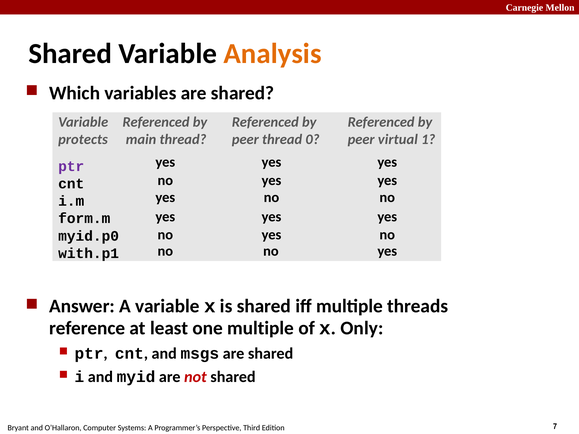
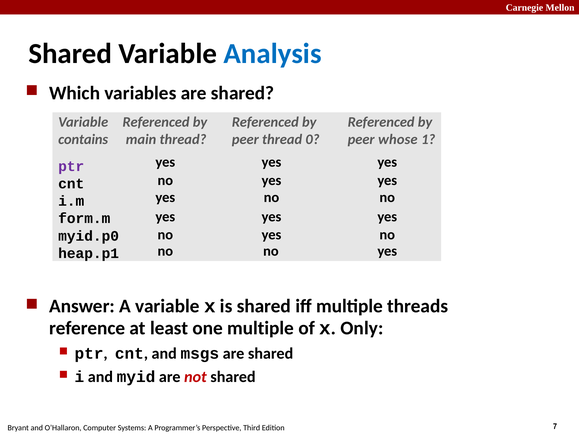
Analysis colour: orange -> blue (273, 54)
protects: protects -> contains (83, 140)
virtual: virtual -> whose (398, 140)
with.p1: with.p1 -> heap.p1 (89, 253)
